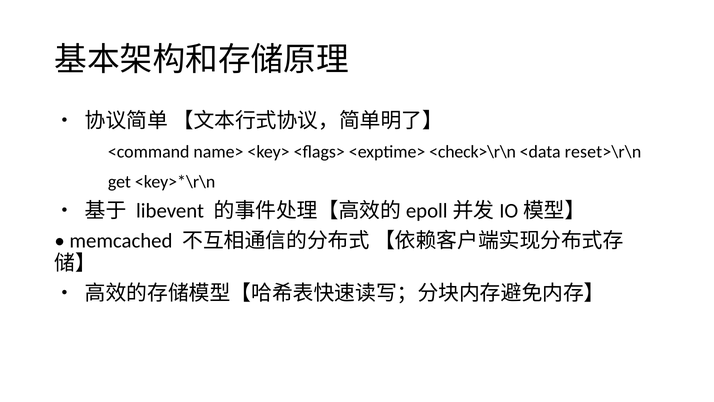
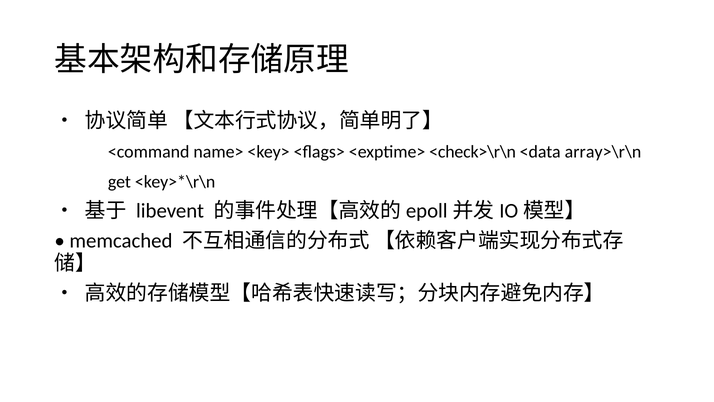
reset>\r\n: reset>\r\n -> array>\r\n (603, 152)
